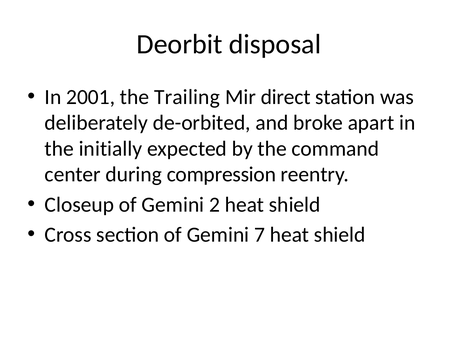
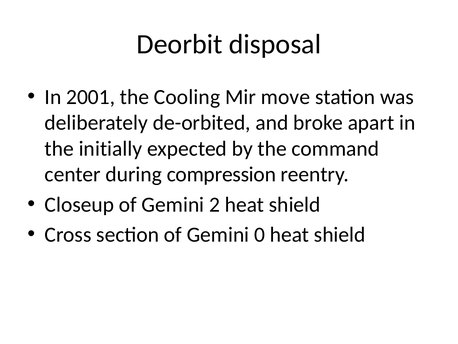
Trailing: Trailing -> Cooling (187, 97)
direct: direct -> move (285, 97)
7: 7 -> 0 (260, 234)
